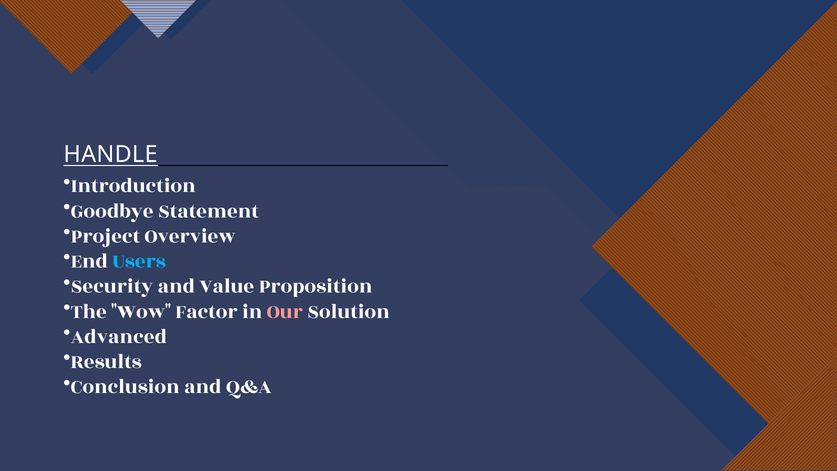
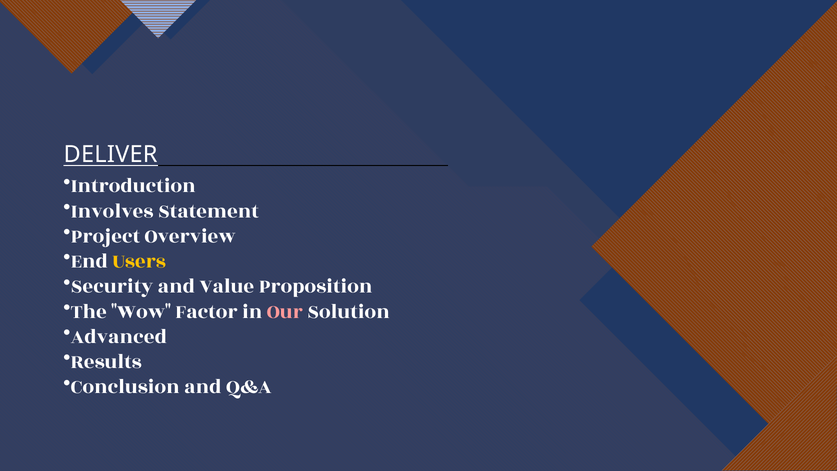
HANDLE: HANDLE -> DELIVER (111, 155)
Goodbye: Goodbye -> Involves (112, 211)
Users colour: light blue -> yellow (139, 261)
